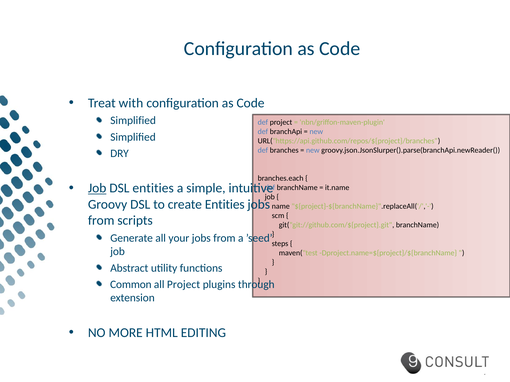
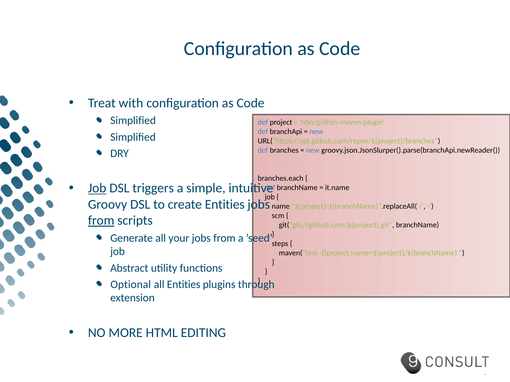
DSL entities: entities -> triggers (153, 188)
from underline: none -> present (101, 221)
Common: Common -> Optional (131, 285)
all Project: Project -> Entities (184, 285)
